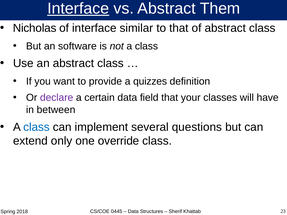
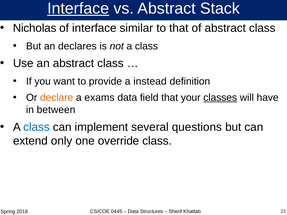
Them: Them -> Stack (220, 9)
software: software -> declares (77, 46)
quizzes: quizzes -> instead (150, 81)
declare colour: purple -> orange (57, 98)
certain: certain -> exams (99, 98)
classes underline: none -> present (220, 98)
